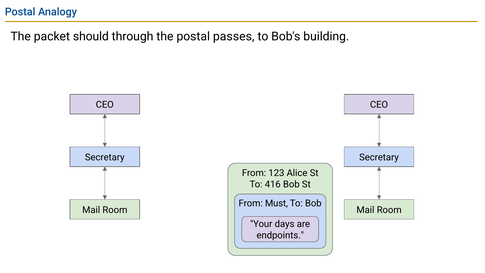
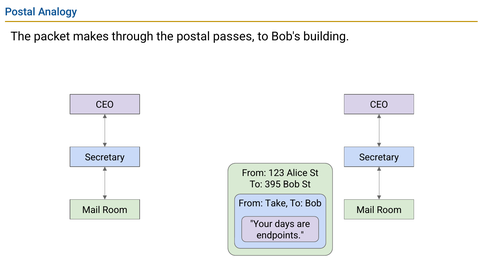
should: should -> makes (91, 36)
416: 416 -> 395 (273, 184)
Must: Must -> Take (276, 203)
